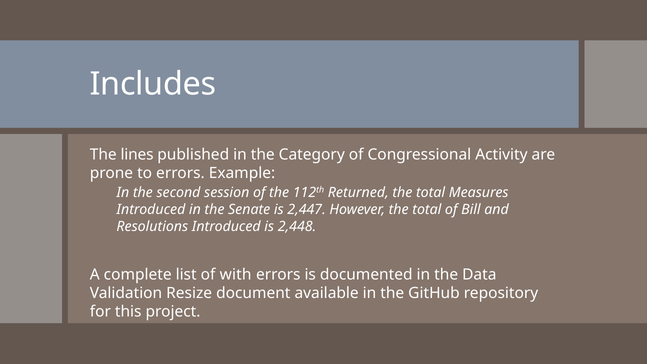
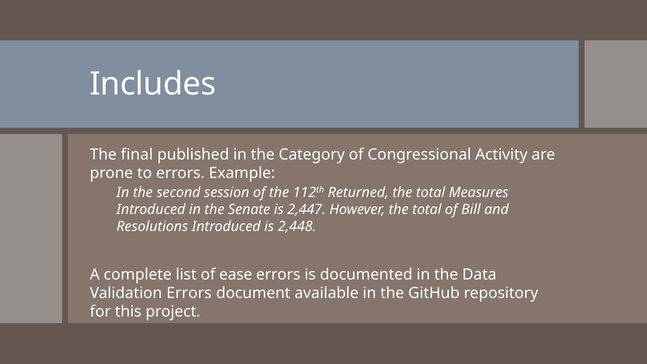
lines: lines -> final (137, 155)
with: with -> ease (236, 275)
Validation Resize: Resize -> Errors (189, 293)
